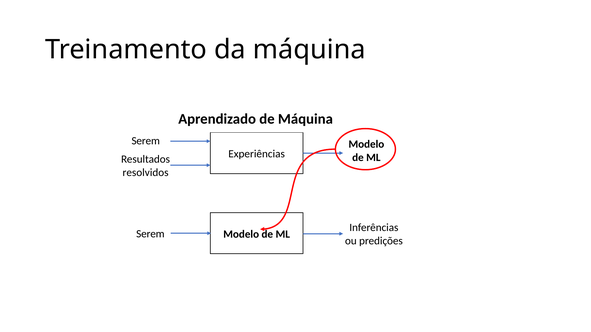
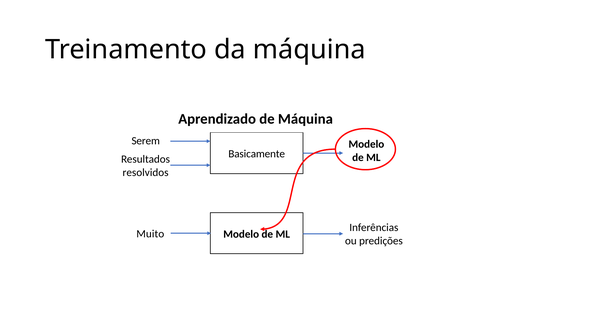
Experiências: Experiências -> Basicamente (257, 154)
Serem: Serem -> Muito (150, 234)
